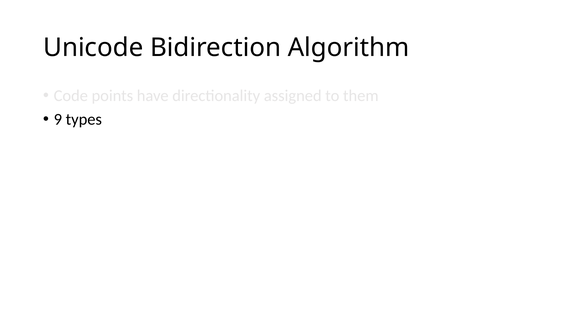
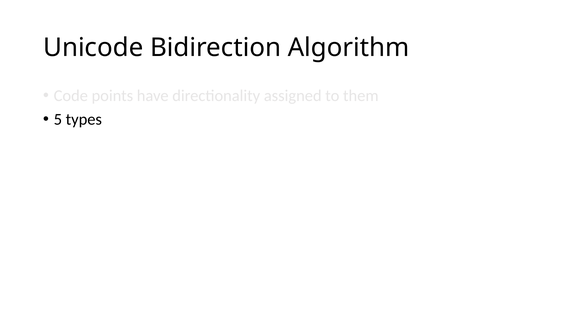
9: 9 -> 5 (58, 119)
